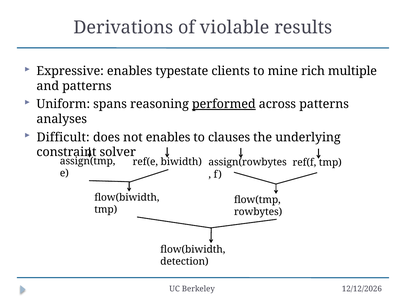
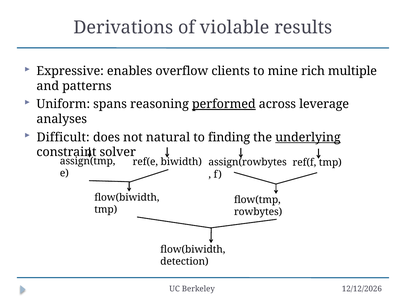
typestate: typestate -> overflow (182, 71)
across patterns: patterns -> leverage (324, 104)
not enables: enables -> natural (168, 138)
clauses: clauses -> finding (229, 138)
underlying underline: none -> present (308, 138)
